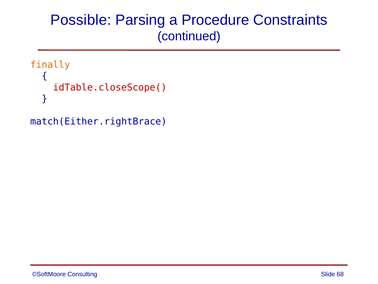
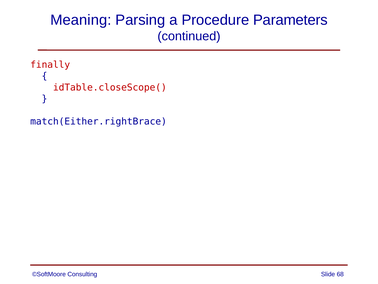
Possible: Possible -> Meaning (81, 20)
Constraints: Constraints -> Parameters (290, 20)
finally colour: orange -> red (50, 65)
